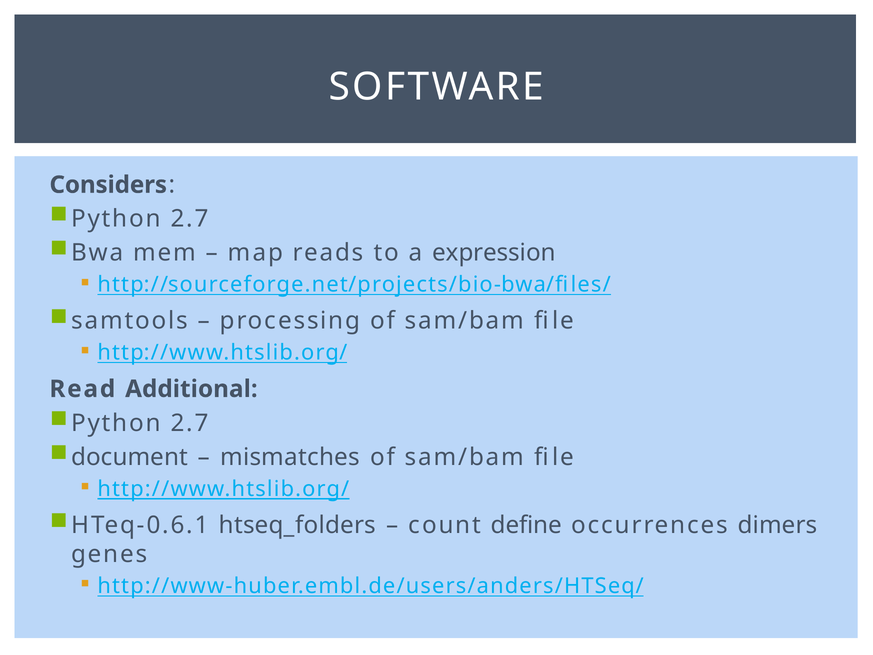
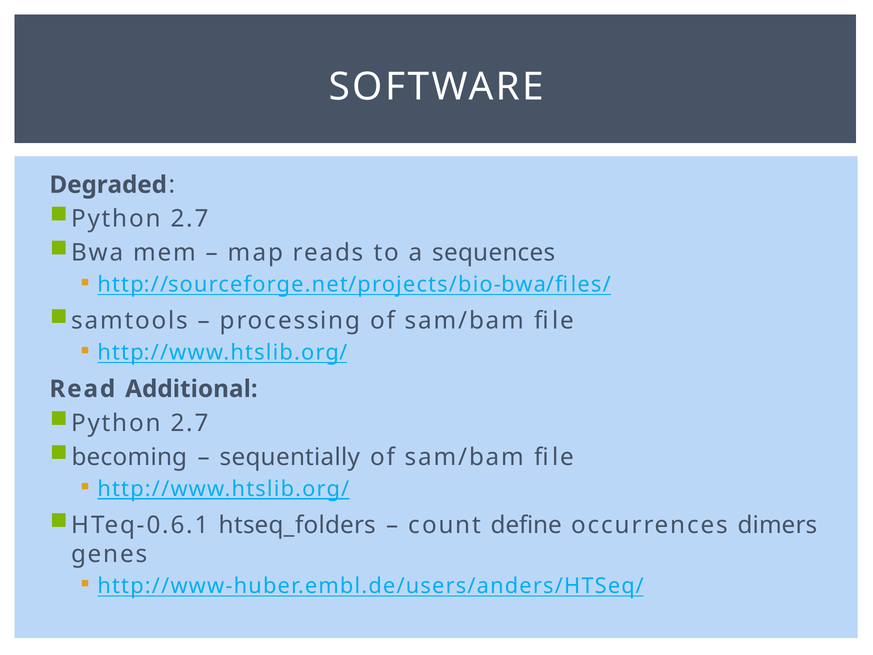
Considers: Considers -> Degraded (108, 185)
expression: expression -> sequences (494, 253)
document: document -> becoming (129, 457)
mismatches: mismatches -> sequentially (290, 457)
